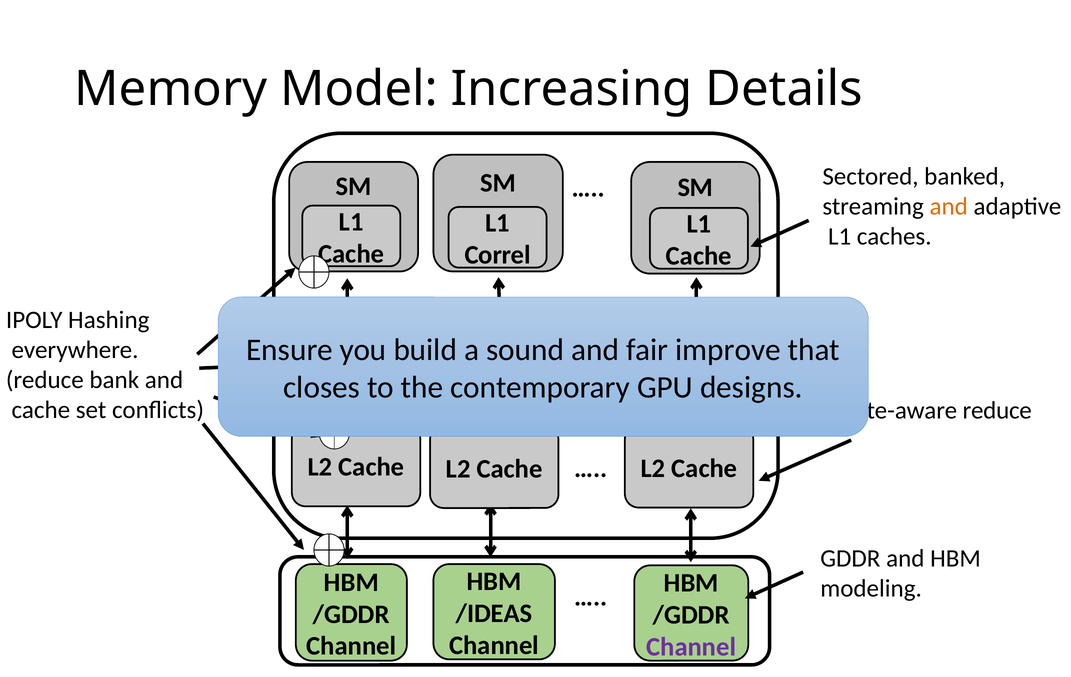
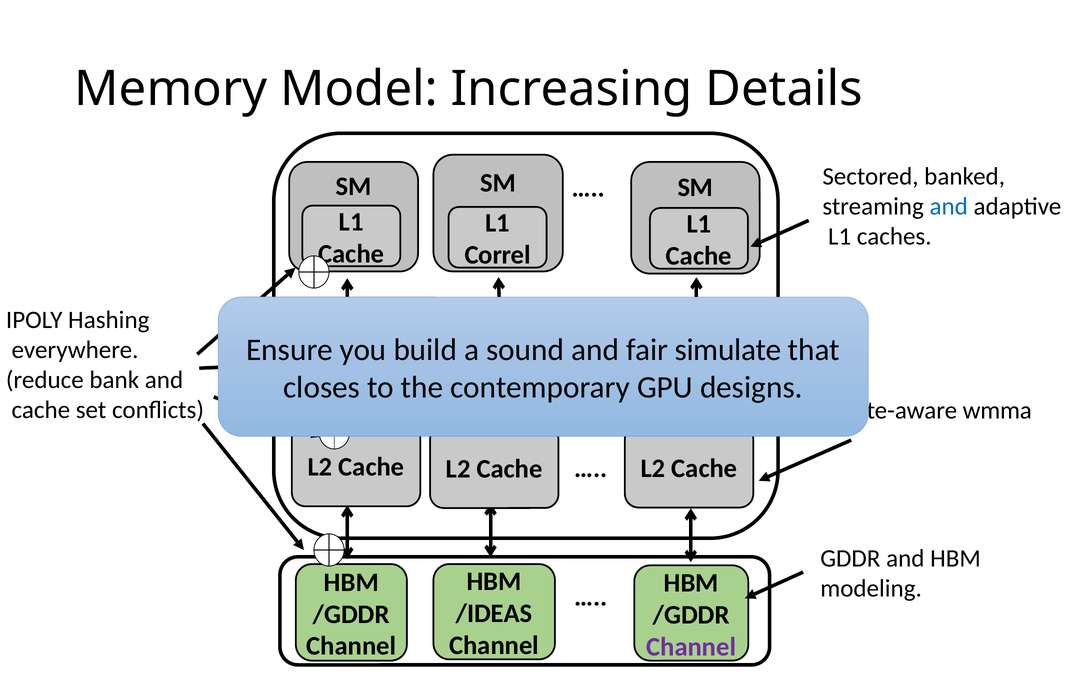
and colour: orange -> blue (949, 206)
improve: improve -> simulate (728, 350)
reduce: reduce -> wmma (997, 410)
